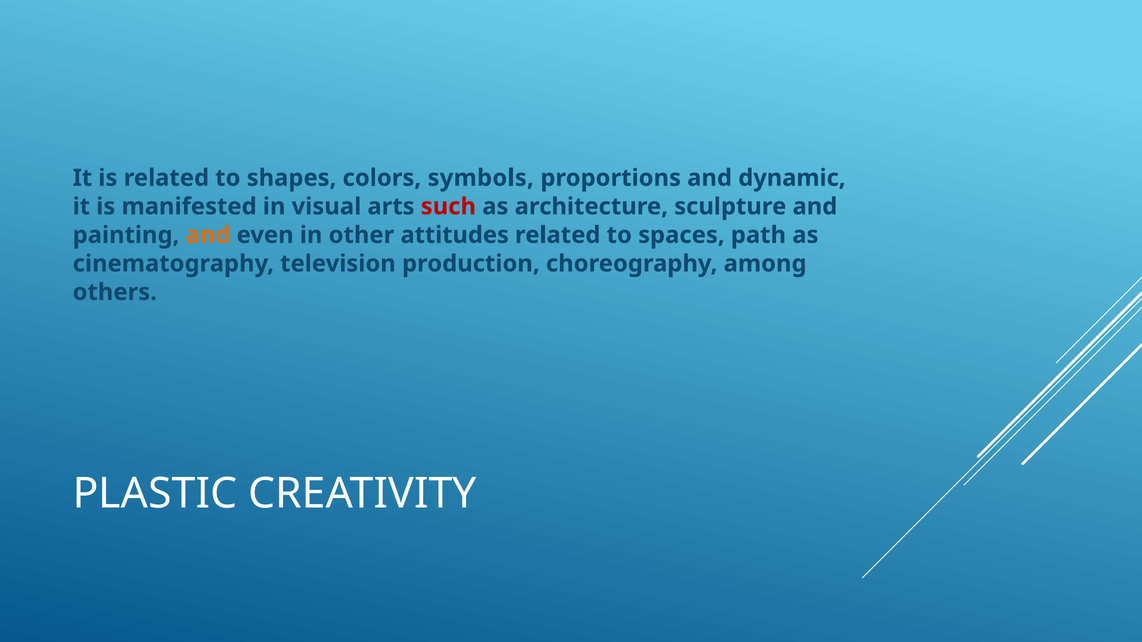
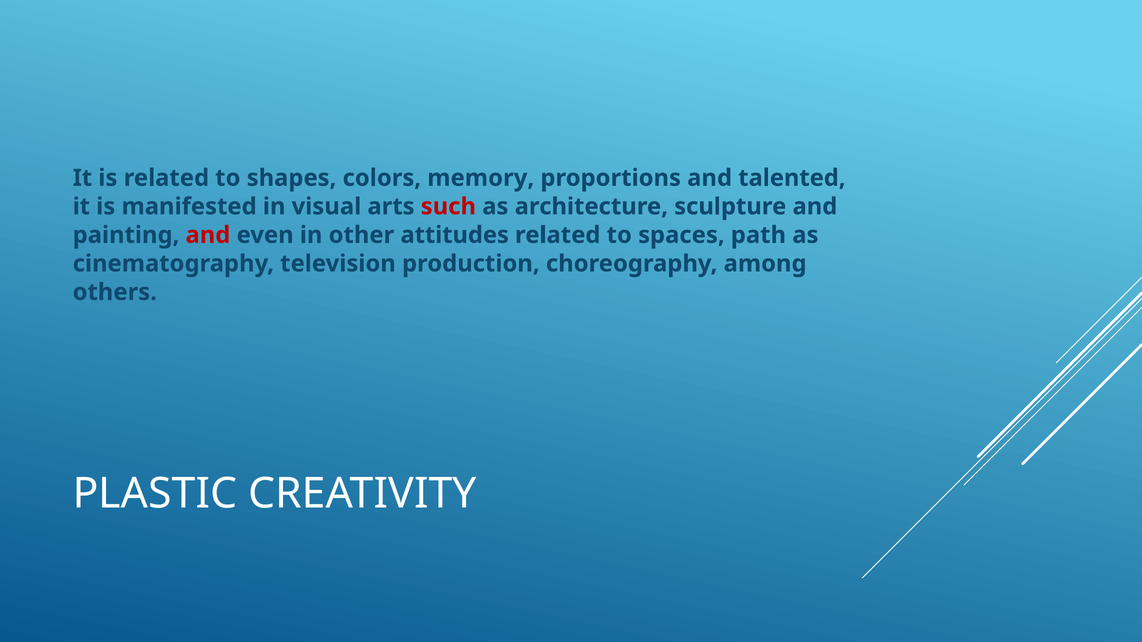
symbols: symbols -> memory (481, 178)
dynamic: dynamic -> talented (792, 178)
and colour: orange -> red (208, 235)
